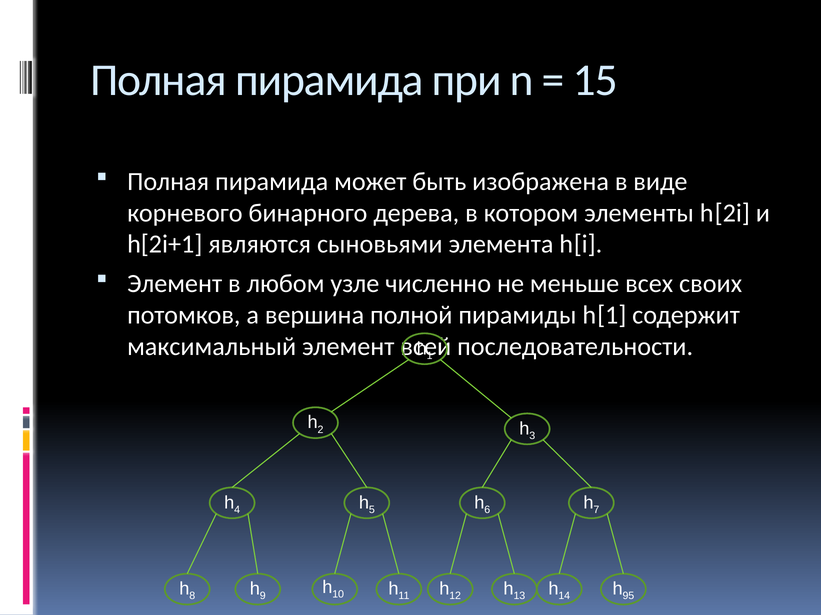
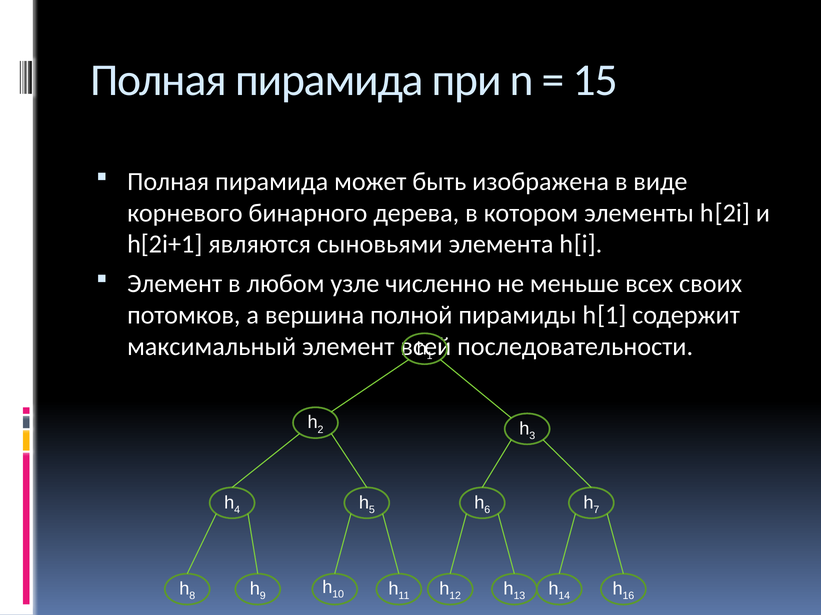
95: 95 -> 16 (628, 597)
